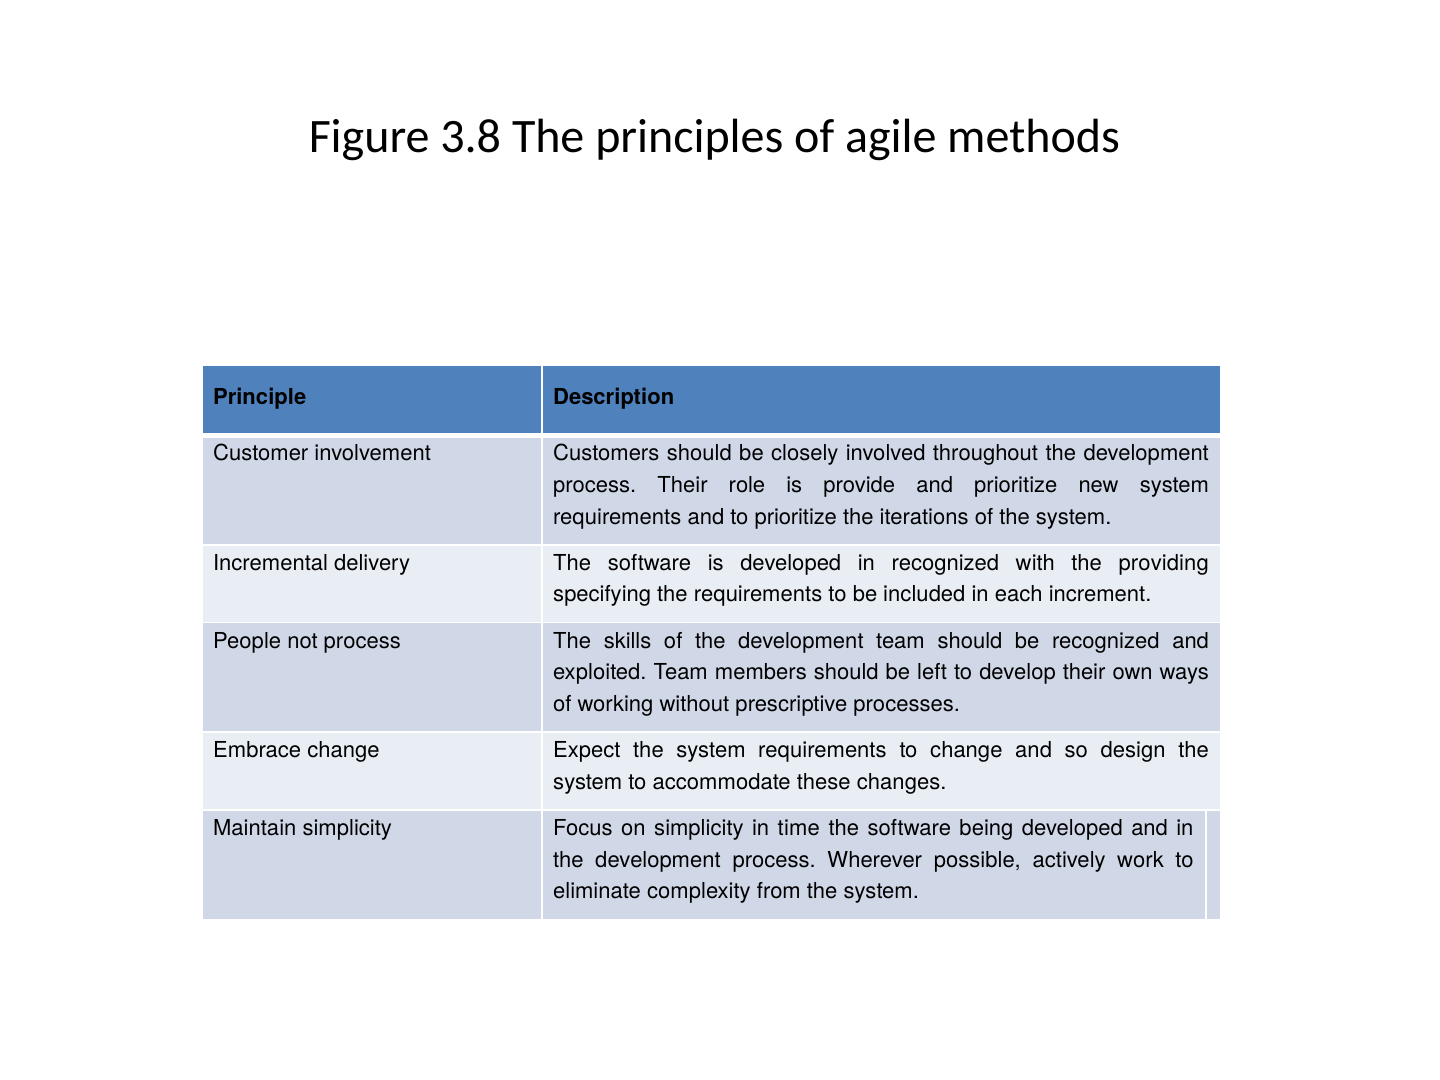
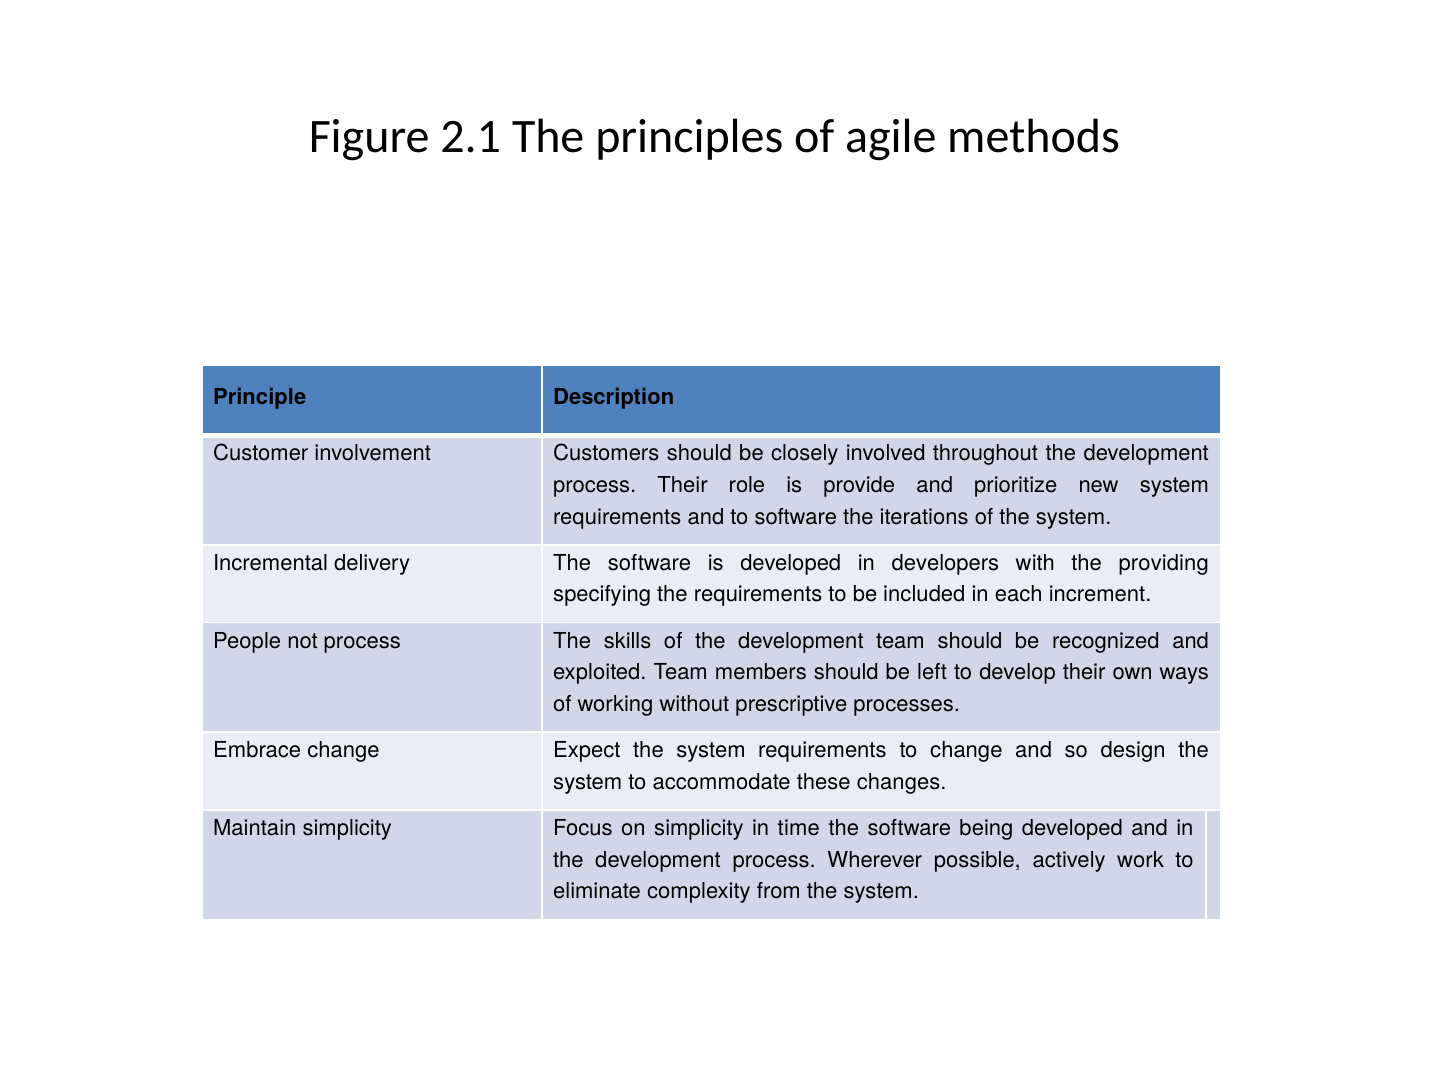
3.8: 3.8 -> 2.1 (471, 137)
to prioritize: prioritize -> software (796, 517)
in recognized: recognized -> developers (945, 563)
